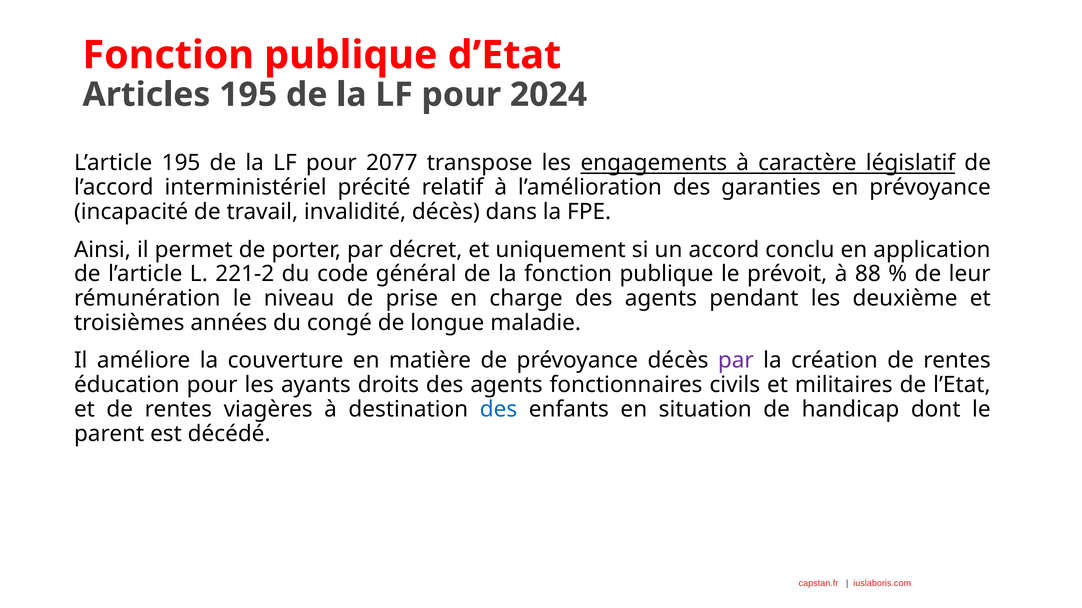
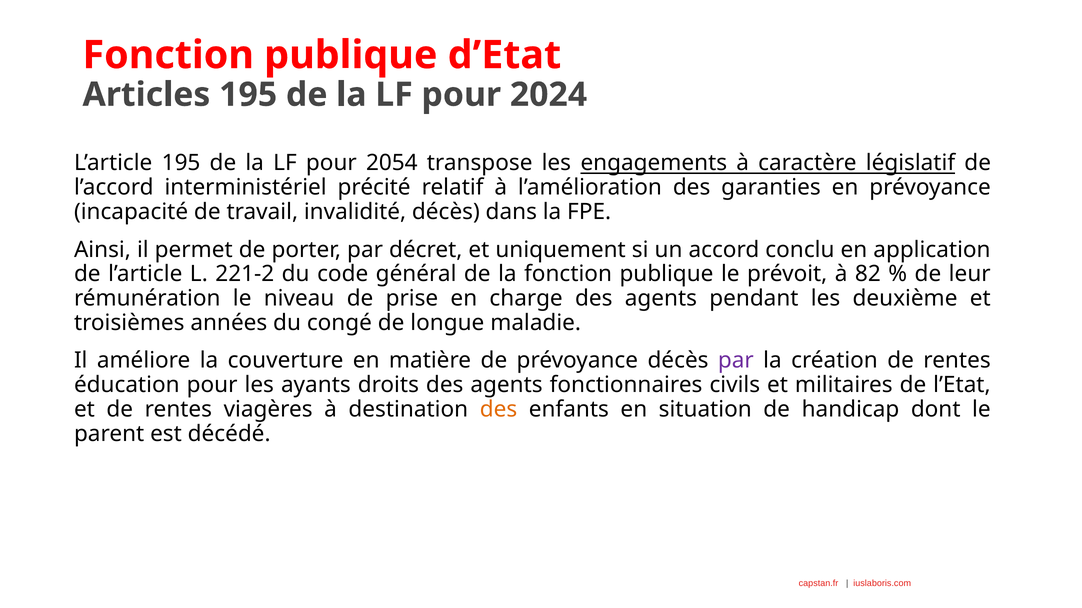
2077: 2077 -> 2054 (392, 163)
88: 88 -> 82 (868, 274)
des colour: blue -> orange (499, 410)
